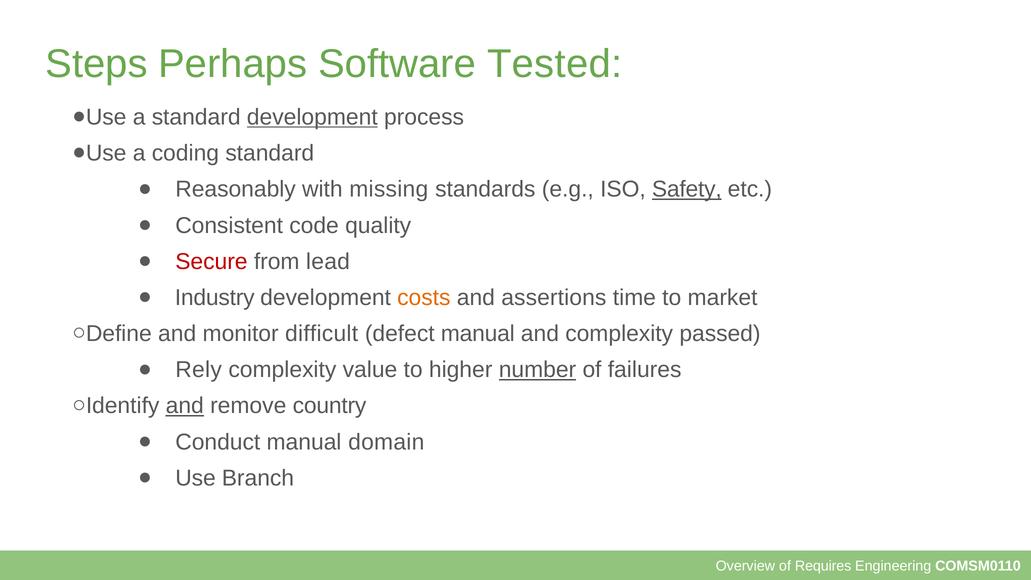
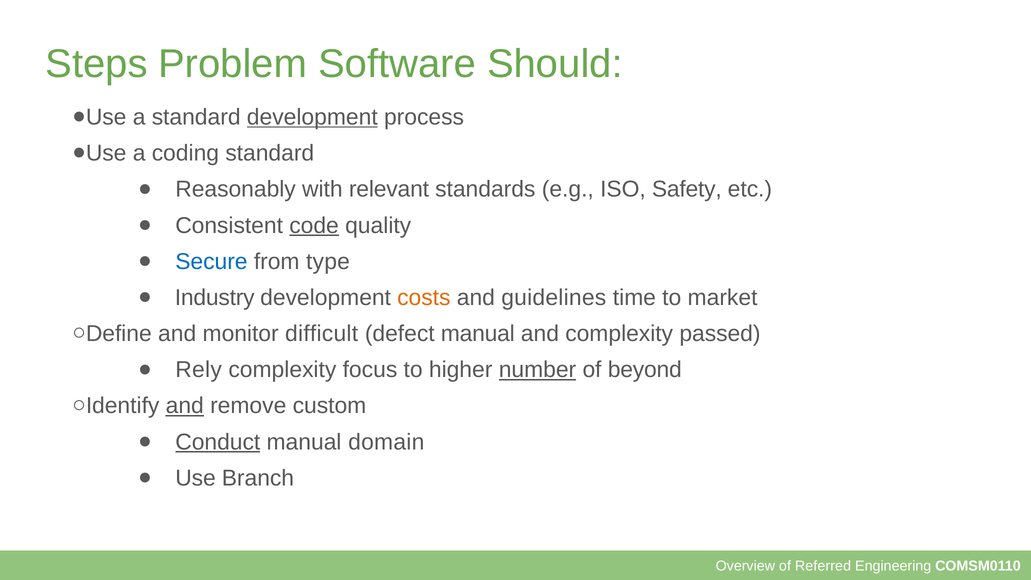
Perhaps: Perhaps -> Problem (233, 64)
Tested: Tested -> Should (555, 64)
missing: missing -> relevant (389, 189)
Safety underline: present -> none (687, 189)
code underline: none -> present (314, 225)
Secure colour: red -> blue (211, 262)
lead: lead -> type (328, 262)
assertions: assertions -> guidelines (554, 298)
value: value -> focus (370, 370)
failures: failures -> beyond (645, 370)
country: country -> custom (329, 406)
Conduct underline: none -> present (218, 442)
Requires: Requires -> Referred (823, 566)
